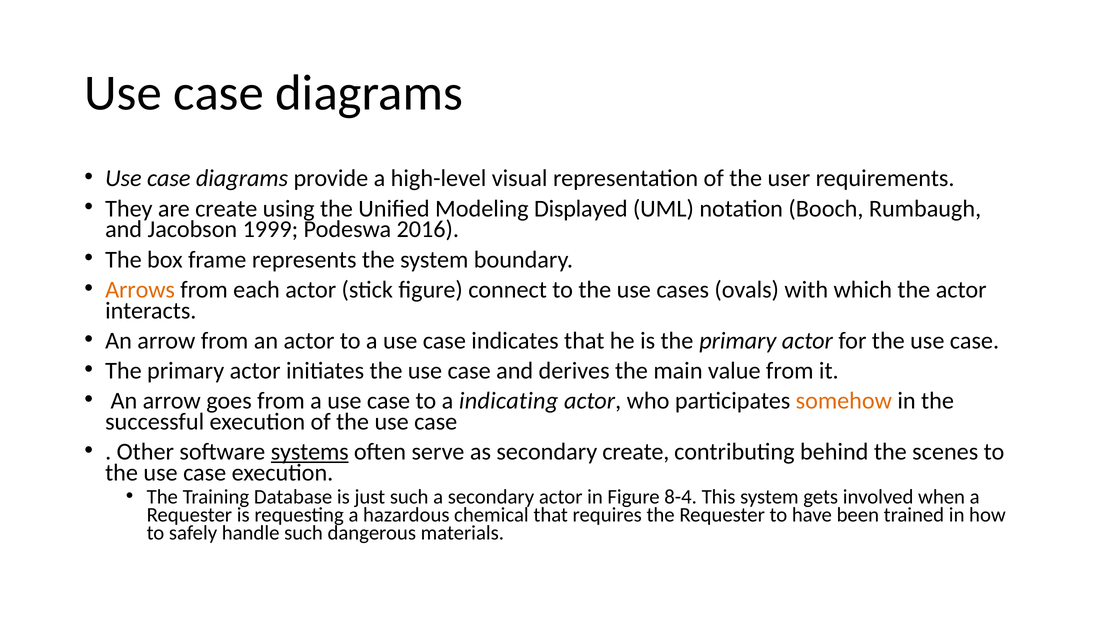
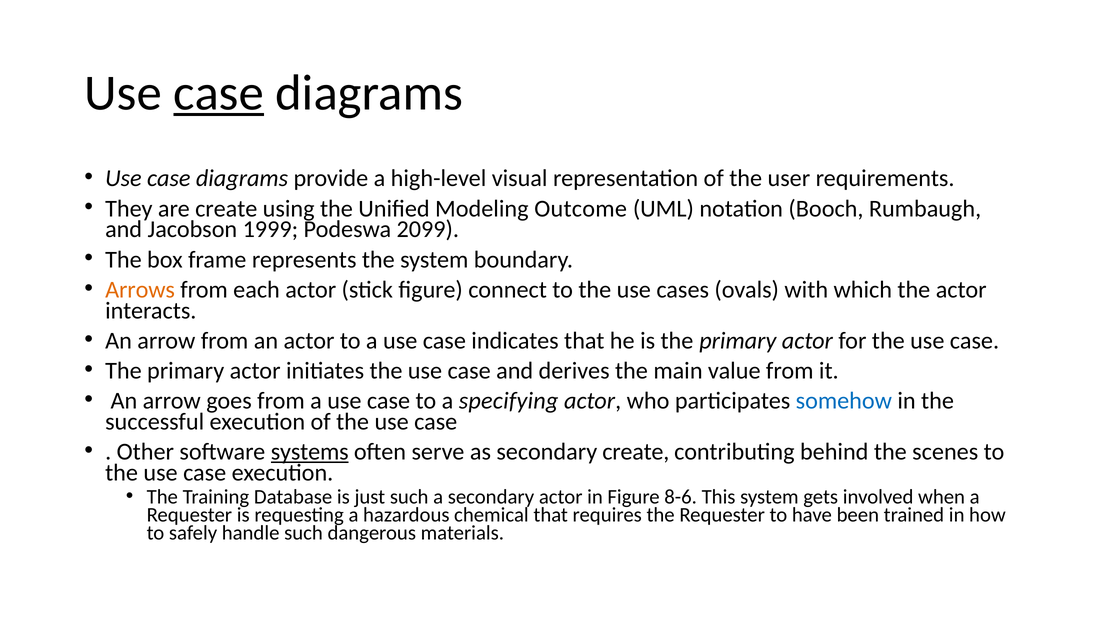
case underline: none -> present (219, 93)
Displayed: Displayed -> Outcome (581, 209)
2016: 2016 -> 2099 (428, 230)
indicating: indicating -> specifying (509, 401)
somehow colour: orange -> blue (844, 401)
8-4: 8-4 -> 8-6 (681, 498)
